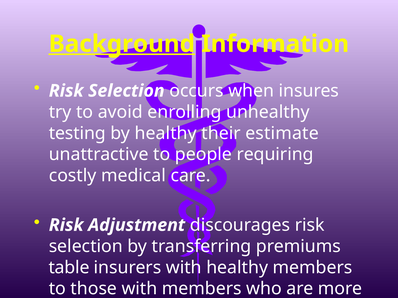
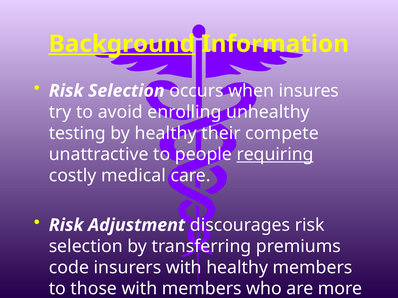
estimate: estimate -> compete (282, 133)
requiring underline: none -> present (275, 155)
table: table -> code (69, 268)
